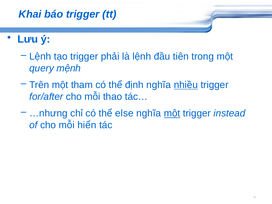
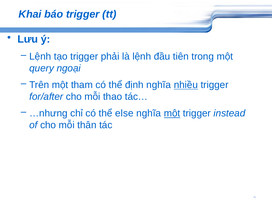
mệnh: mệnh -> ngoại (69, 68)
hiển: hiển -> thân (87, 125)
